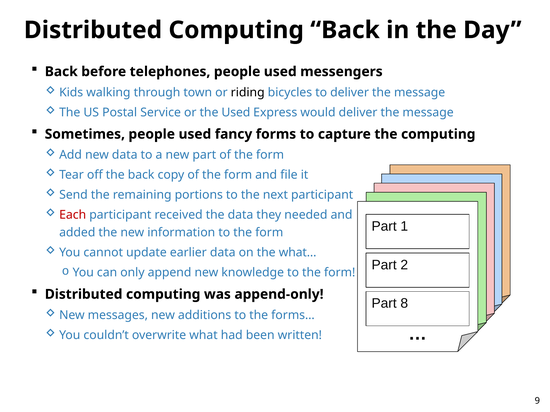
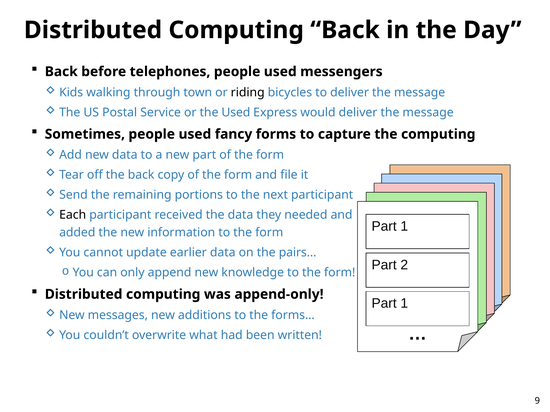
Each colour: red -> black (73, 215)
what…: what… -> pairs… (298, 253)
8: 8 -> 1 (404, 304)
